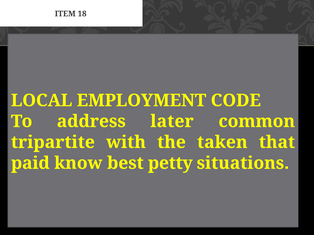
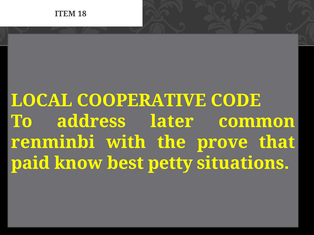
EMPLOYMENT: EMPLOYMENT -> COOPERATIVE (141, 101)
tripartite: tripartite -> renminbi (53, 143)
taken: taken -> prove (222, 143)
